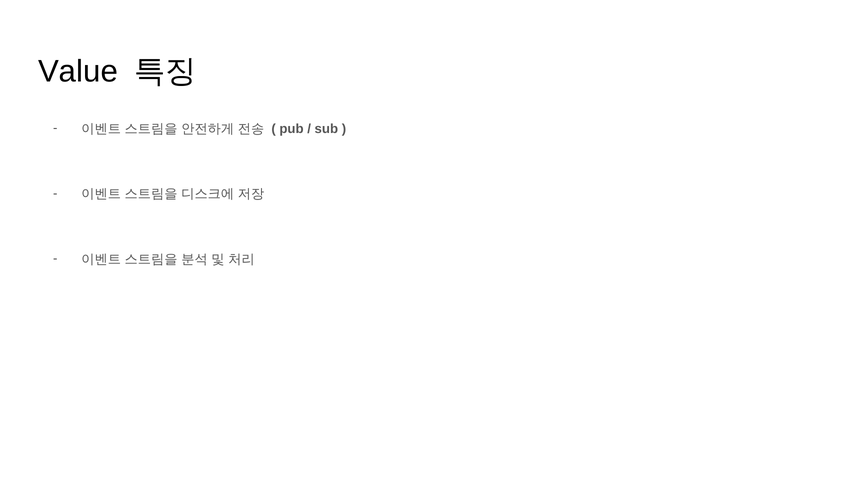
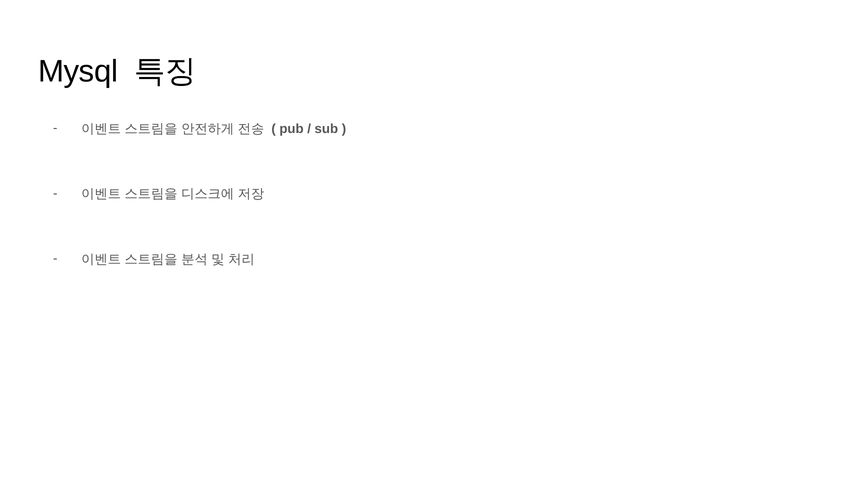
Value: Value -> Mysql (78, 72)
